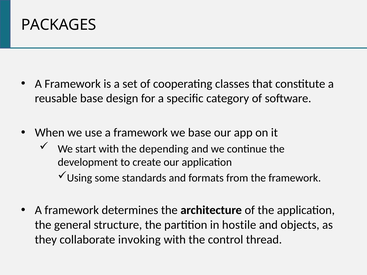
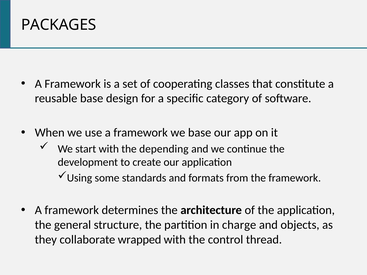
hostile: hostile -> charge (239, 225)
invoking: invoking -> wrapped (140, 240)
